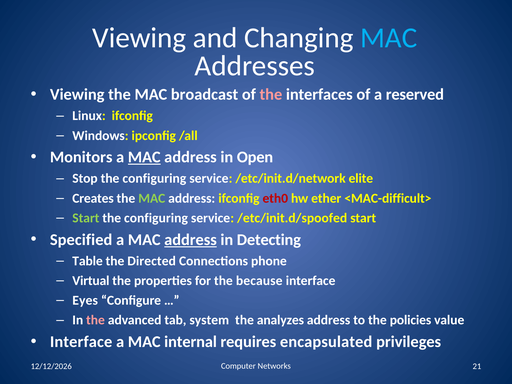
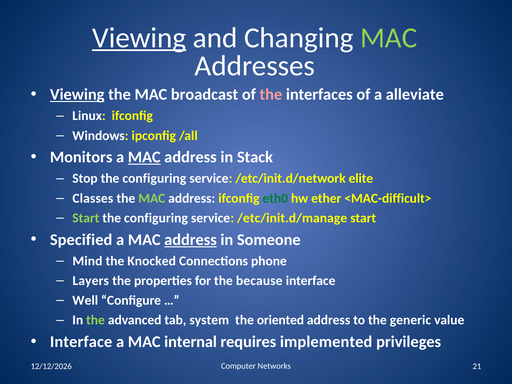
Viewing underline: none -> present (139, 38)
MAC colour: light blue -> light green (389, 38)
Viewing underline: none -> present (77, 95)
reserved: reserved -> alleviate (415, 95)
Open: Open -> Stack (255, 157)
Creates: Creates -> Classes (93, 198)
eth0 colour: red -> green (275, 198)
/etc/init.d/spoofed: /etc/init.d/spoofed -> /etc/init.d/manage (292, 218)
Detecting: Detecting -> Someone (269, 240)
Table: Table -> Mind (87, 261)
Directed: Directed -> Knocked (152, 261)
Virtual: Virtual -> Layers (91, 281)
Eyes: Eyes -> Well (85, 300)
the colour: pink -> light green (95, 320)
analyzes: analyzes -> oriented (280, 320)
policies: policies -> generic (410, 320)
encapsulated: encapsulated -> implemented (326, 342)
